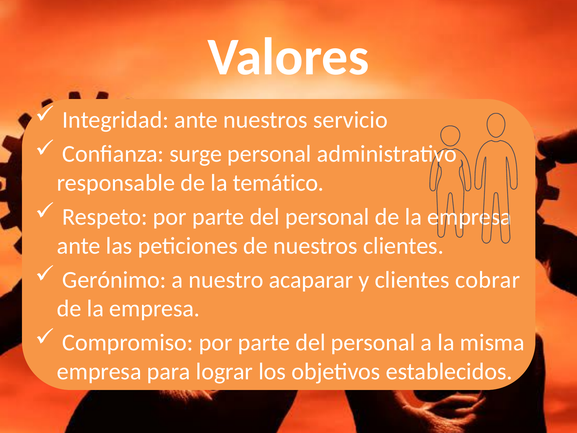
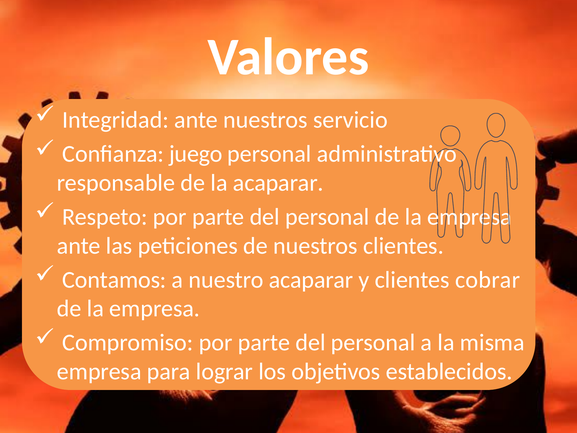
surge: surge -> juego (196, 154)
la temático: temático -> acaparar (278, 183)
Gerónimo: Gerónimo -> Contamos (114, 280)
